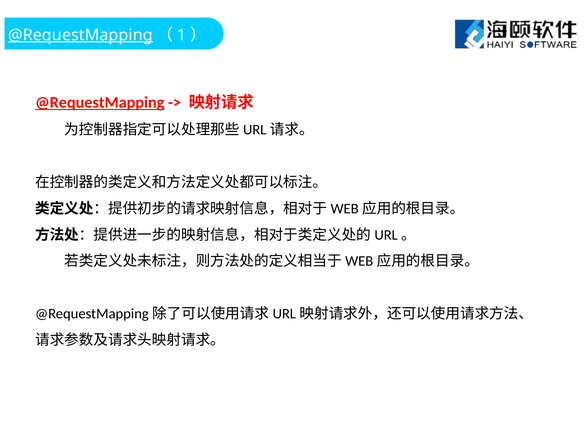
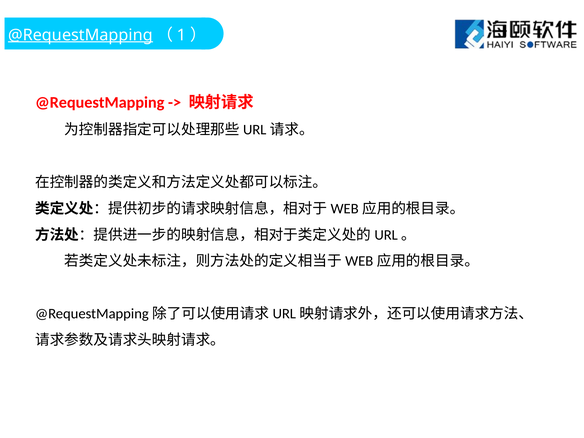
@RequestMapping underline: present -> none (100, 103)
